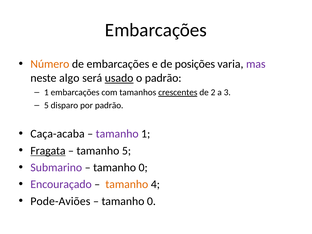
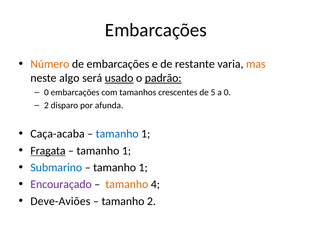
posições: posições -> restante (195, 64)
mas colour: purple -> orange (256, 64)
padrão underline: none -> present (163, 78)
1: 1 -> 0 (46, 92)
crescentes underline: present -> none (178, 92)
2: 2 -> 5 (213, 92)
a 3: 3 -> 0 (227, 92)
5: 5 -> 2 (46, 105)
por padrão: padrão -> afunda (109, 105)
tamanho colour: purple -> blue (117, 134)
5: 5 -> 1 (126, 151)
Submarino colour: purple -> blue (56, 168)
0: 0 -> 1 (143, 168)
Pode-Aviões: Pode-Aviões -> Deve-Aviões (60, 201)
0: 0 -> 2 (151, 201)
